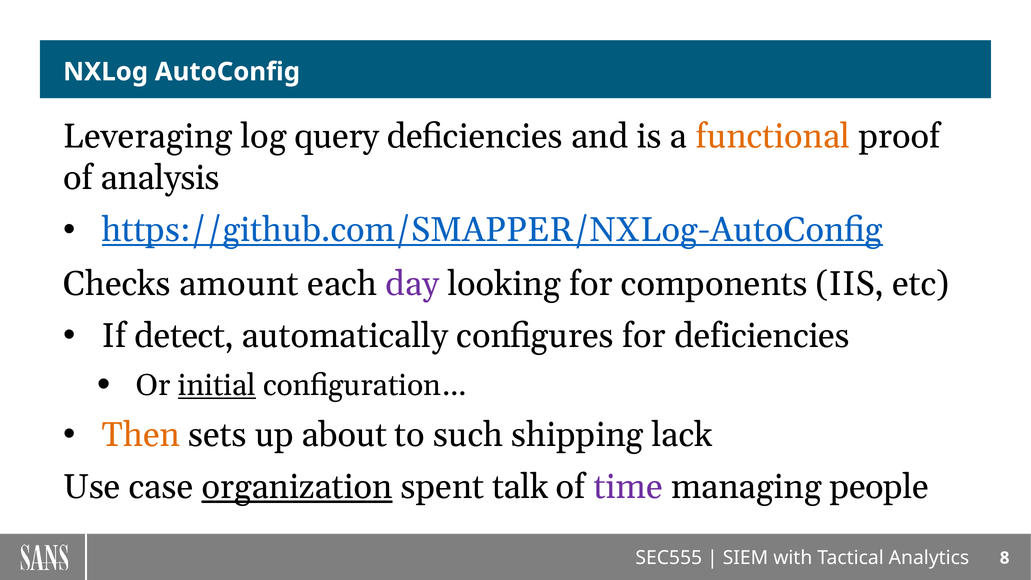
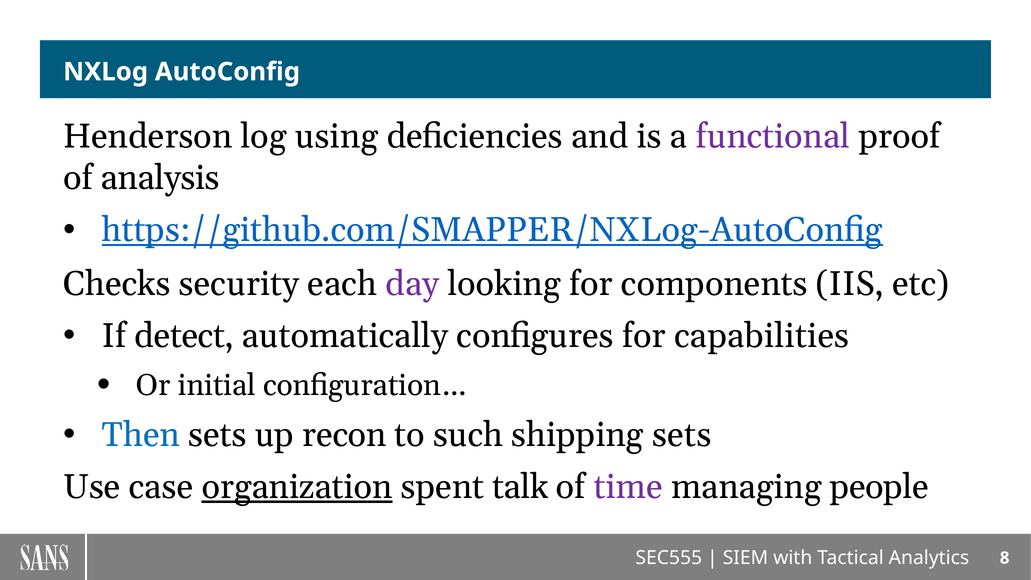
Leveraging: Leveraging -> Henderson (148, 136)
query: query -> using (336, 136)
functional colour: orange -> purple (773, 136)
amount: amount -> security (239, 284)
for deficiencies: deficiencies -> capabilities (762, 336)
initial underline: present -> none (217, 385)
Then colour: orange -> blue (141, 435)
about: about -> recon (344, 435)
shipping lack: lack -> sets (682, 435)
